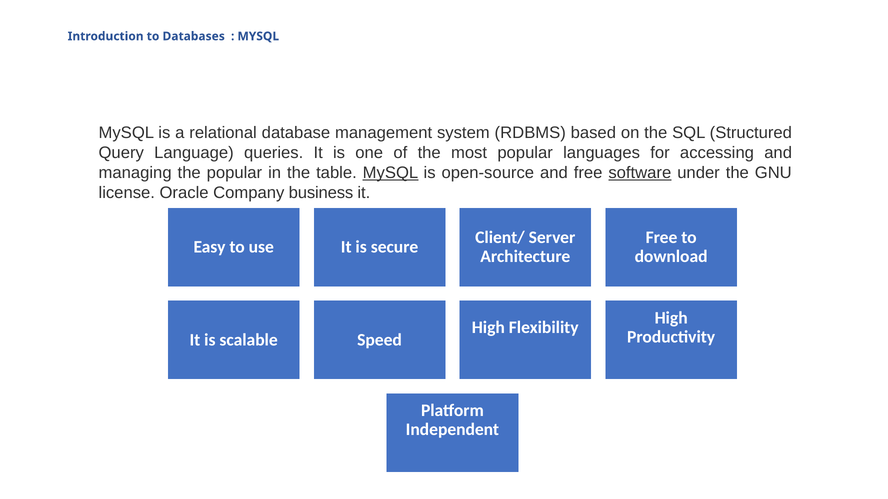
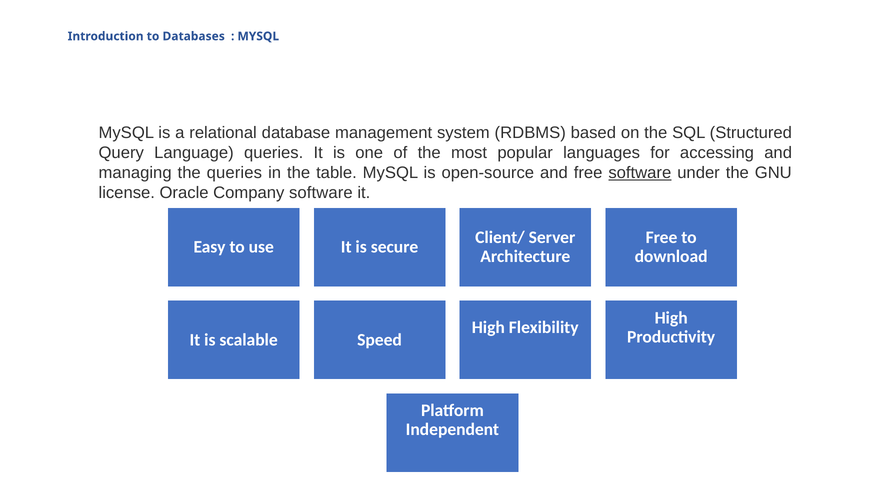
the popular: popular -> queries (234, 173)
MySQL underline: present -> none (390, 173)
Company business: business -> software (321, 193)
